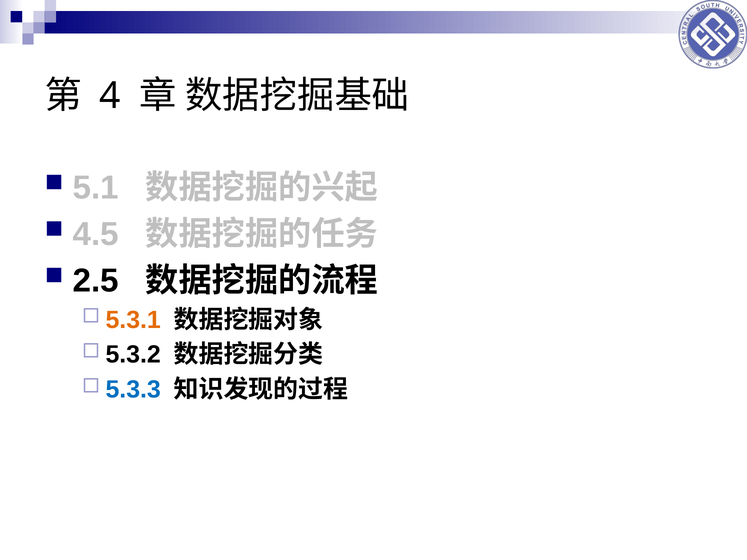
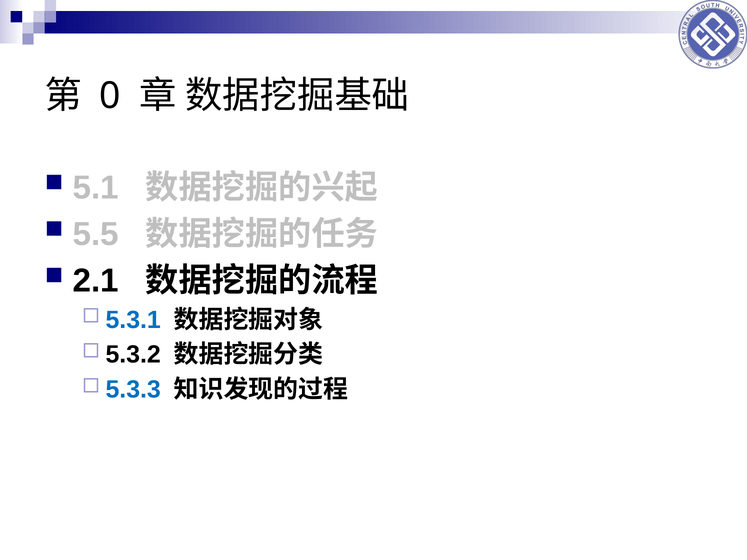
4: 4 -> 0 (110, 96)
4.5: 4.5 -> 5.5 (96, 234)
2.5: 2.5 -> 2.1 (96, 281)
5.3.1 colour: orange -> blue (133, 320)
